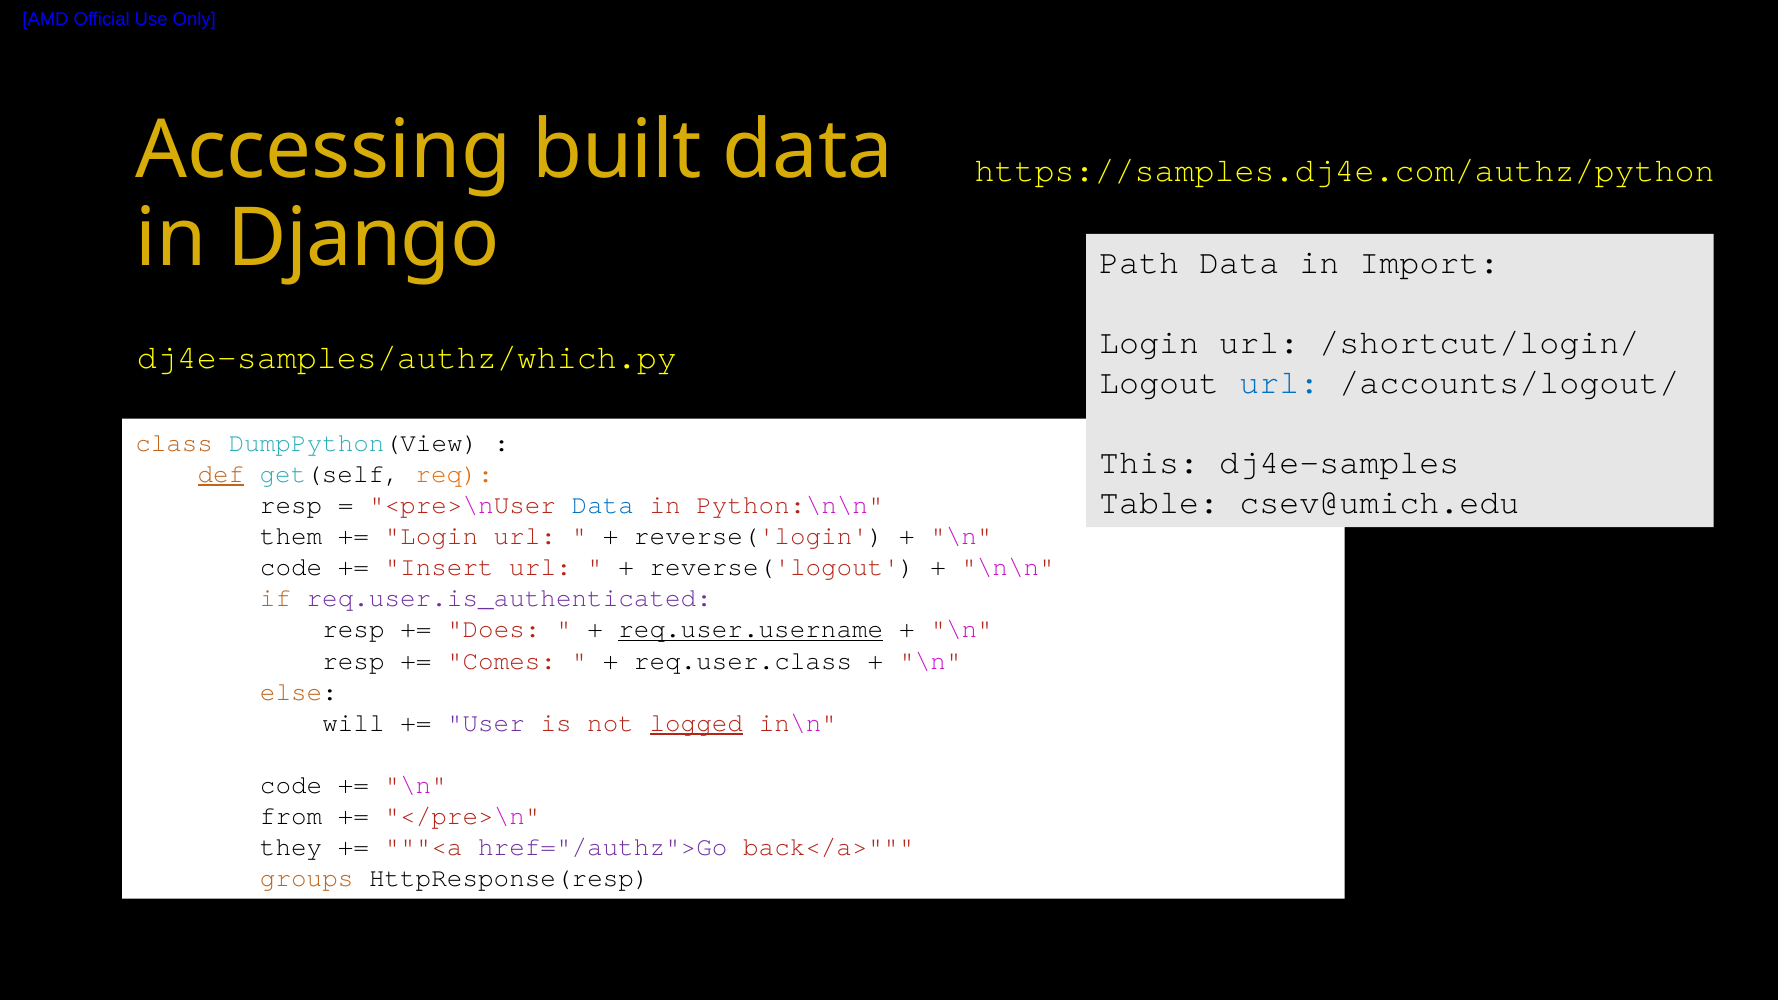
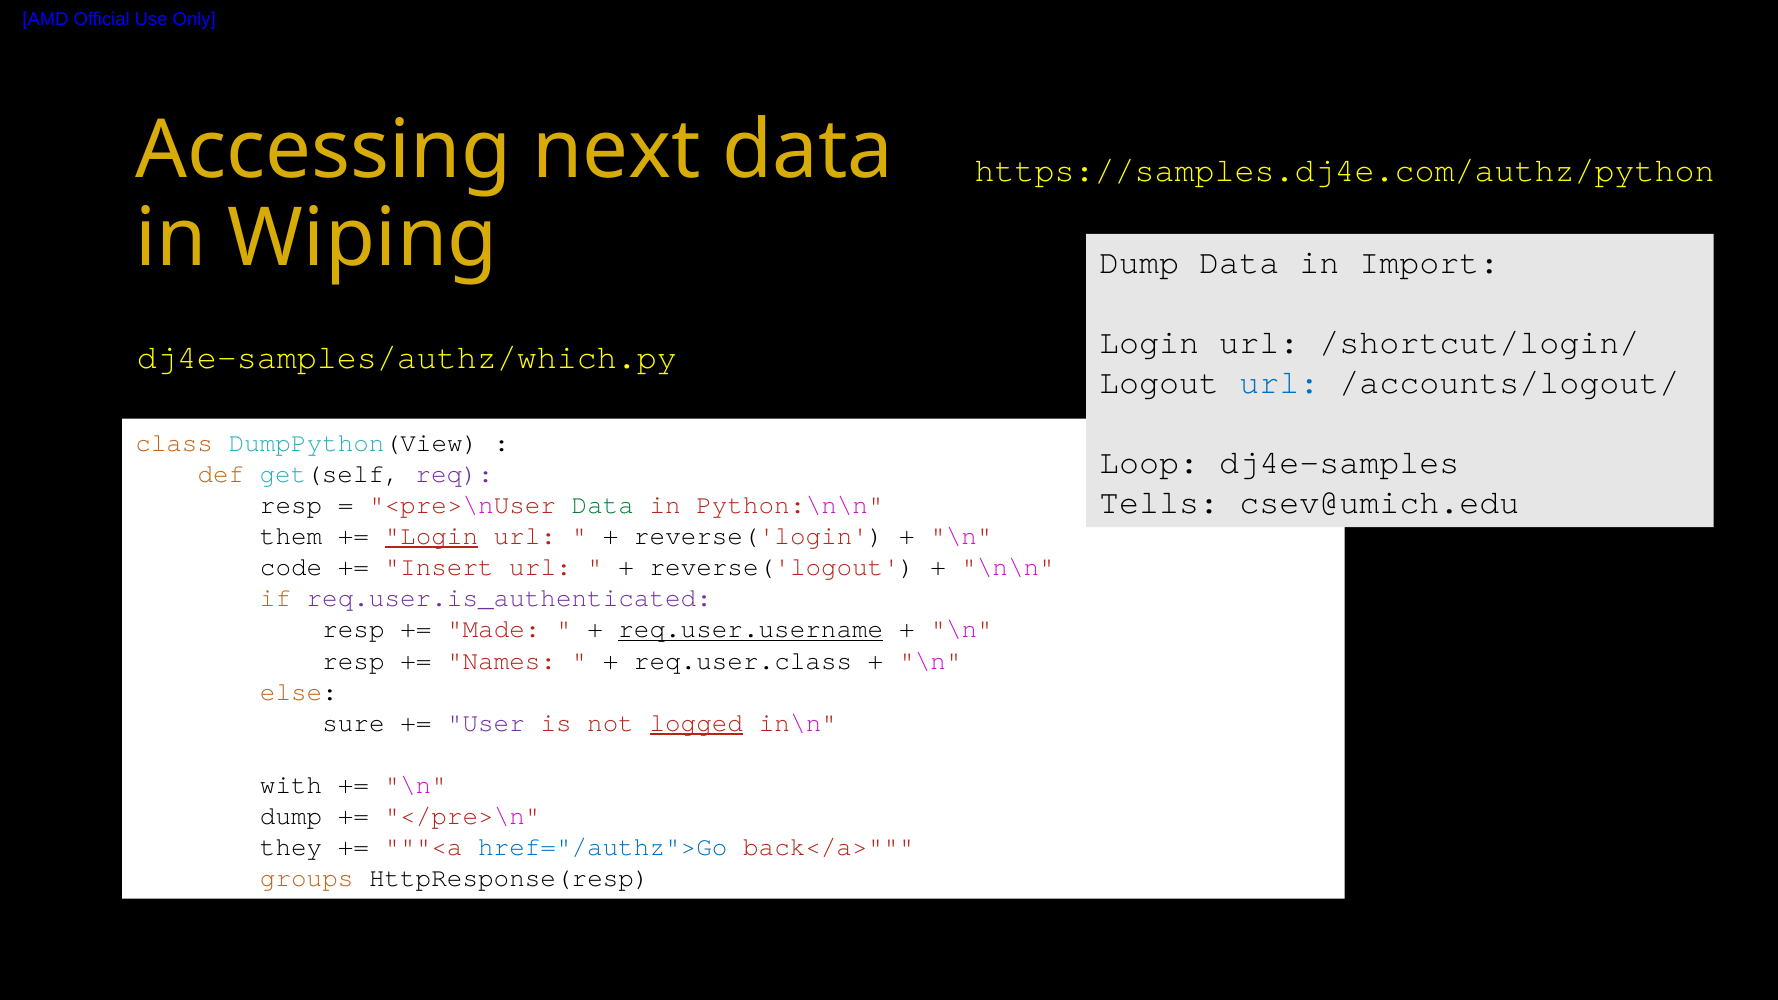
built: built -> next (617, 151)
Django: Django -> Wiping (363, 239)
Path: Path -> Dump (1139, 263)
This: This -> Loop (1149, 463)
def underline: present -> none (221, 474)
req colour: orange -> purple (454, 474)
Table: Table -> Tells (1159, 503)
Data colour: blue -> green (603, 505)
Login underline: none -> present (431, 536)
Does: Does -> Made (494, 629)
Comes: Comes -> Names (502, 661)
will: will -> sure (354, 723)
code: code -> with (291, 785)
from: from -> dump (291, 816)
href="/authz">Go colour: purple -> blue (603, 847)
